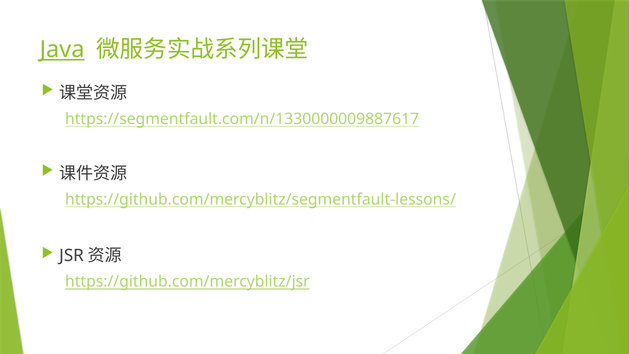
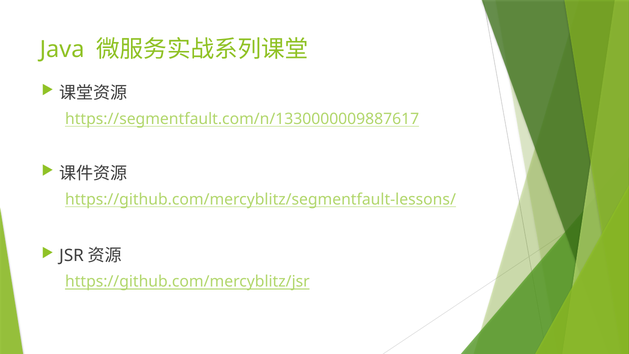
Java underline: present -> none (62, 50)
